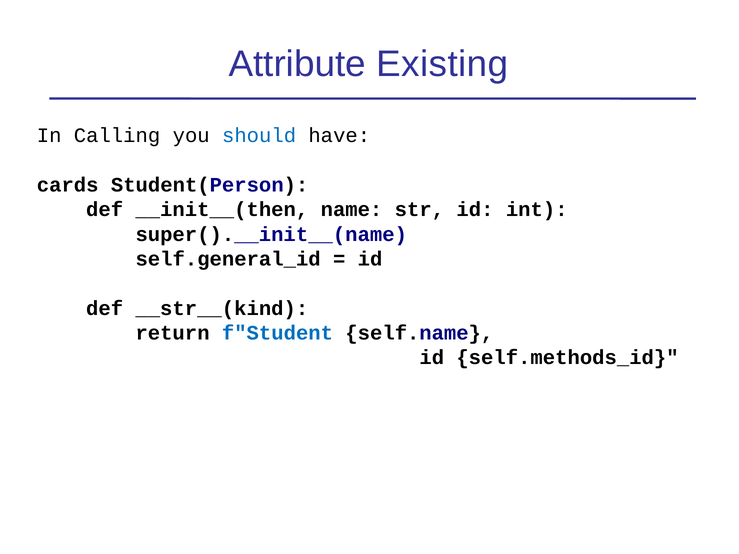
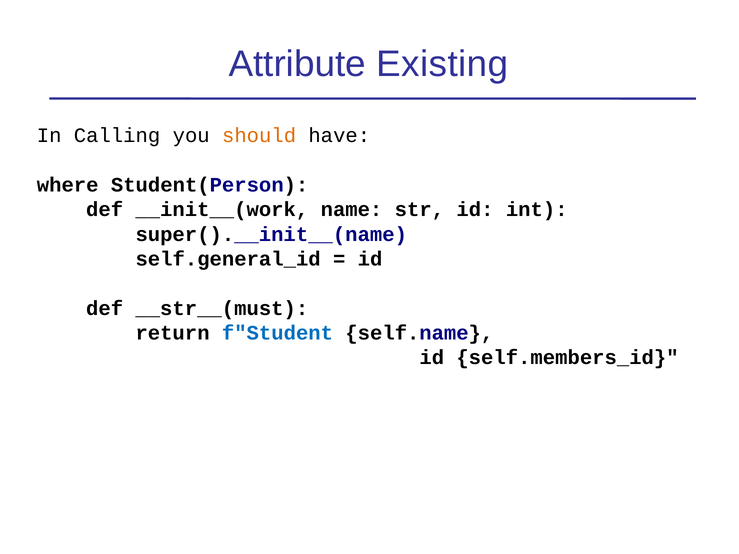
should colour: blue -> orange (259, 136)
cards: cards -> where (68, 185)
__init__(then: __init__(then -> __init__(work (222, 210)
__str__(kind: __str__(kind -> __str__(must (222, 308)
self.methods_id: self.methods_id -> self.members_id (568, 358)
